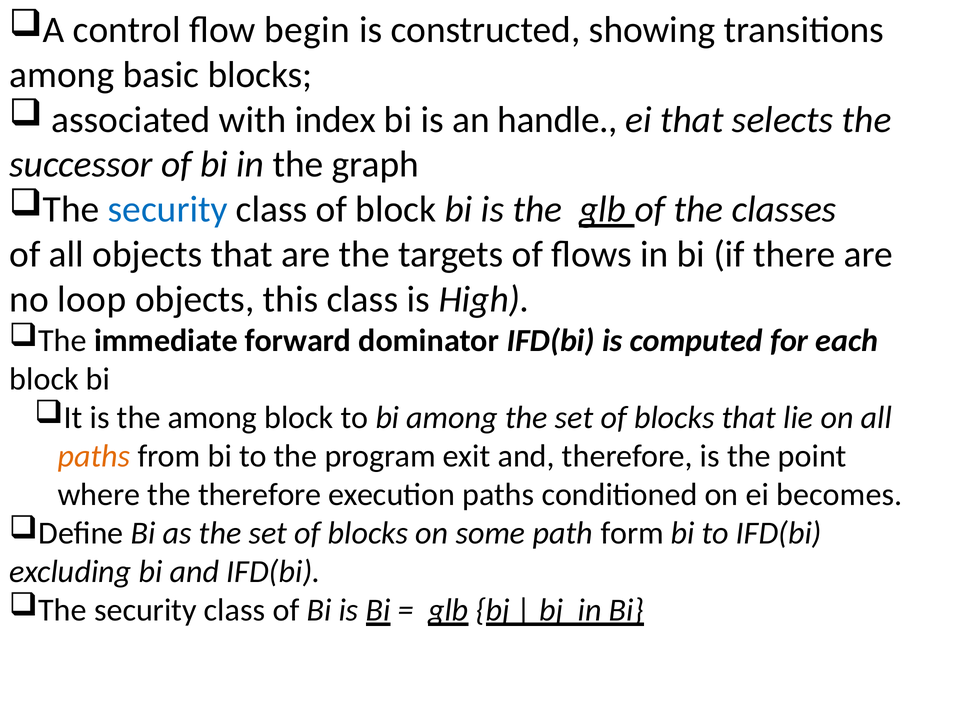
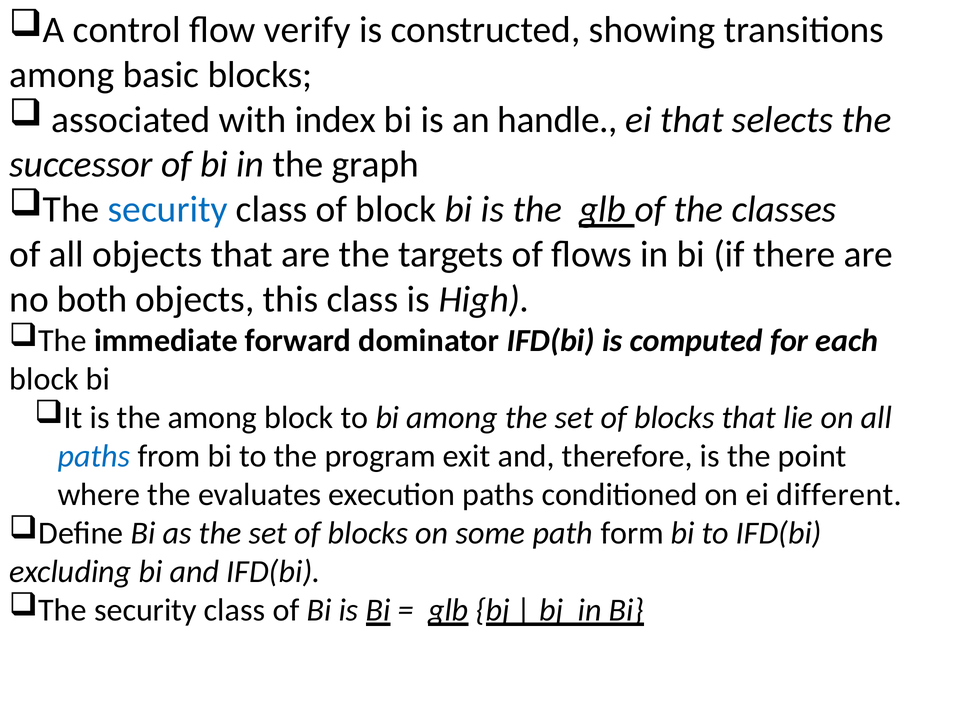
begin: begin -> verify (307, 30)
loop: loop -> both (92, 300)
paths colour: orange -> blue (94, 457)
the therefore: therefore -> evaluates (260, 495)
becomes: becomes -> different (839, 495)
